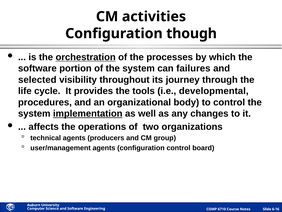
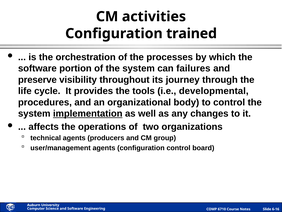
though: though -> trained (192, 33)
orchestration underline: present -> none (86, 57)
selected: selected -> preserve (37, 80)
